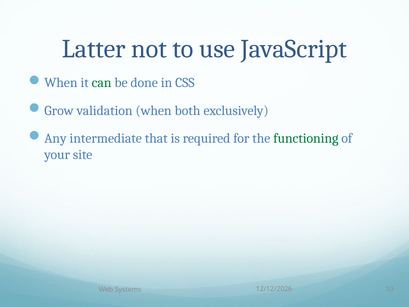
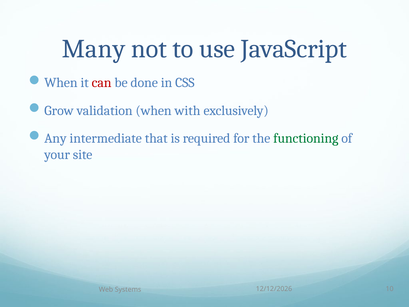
Latter: Latter -> Many (94, 49)
can colour: green -> red (102, 83)
both: both -> with (188, 110)
